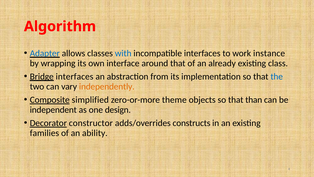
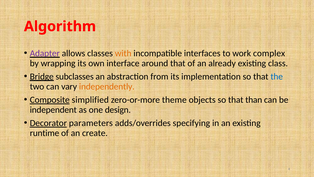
Adapter colour: blue -> purple (45, 53)
with colour: blue -> orange (123, 53)
instance: instance -> complex (269, 53)
Bridge interfaces: interfaces -> subclasses (75, 76)
constructor: constructor -> parameters (91, 123)
constructs: constructs -> specifying (191, 123)
families: families -> runtime (45, 133)
ability: ability -> create (95, 133)
